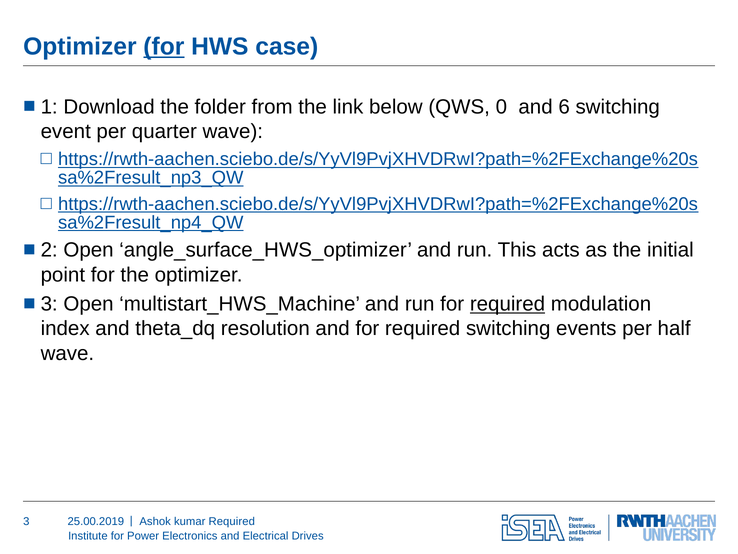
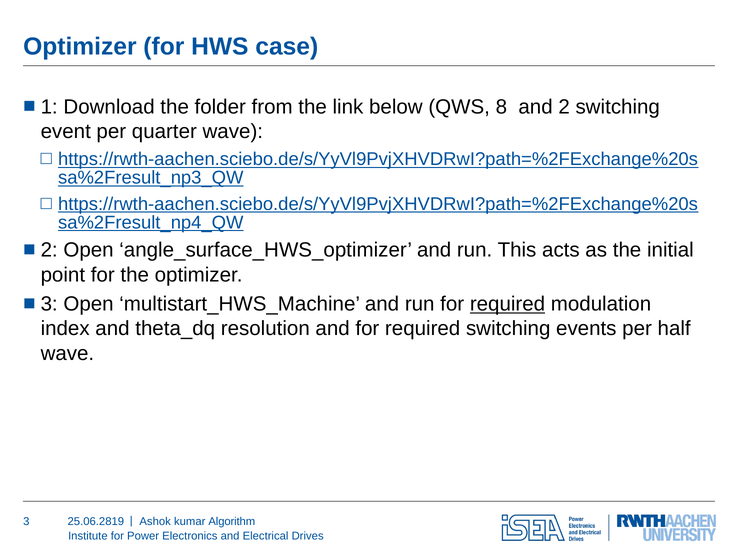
for underline: present -> none (164, 47)
0: 0 -> 8 (501, 107)
6: 6 -> 2 (564, 107)
25.00.2019: 25.00.2019 -> 25.06.2819 (96, 521)
kumar Required: Required -> Algorithm (232, 521)
